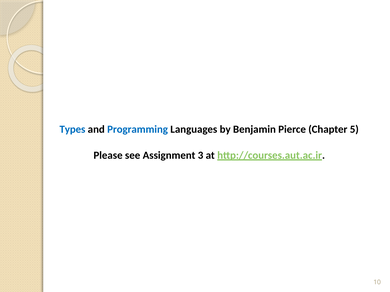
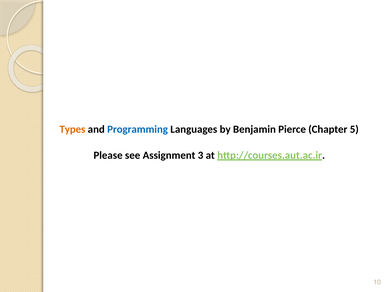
Types colour: blue -> orange (72, 129)
